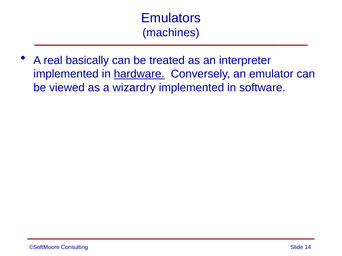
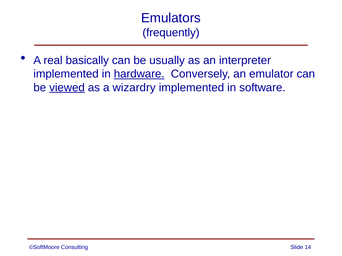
machines: machines -> frequently (171, 33)
treated: treated -> usually (167, 60)
viewed underline: none -> present (67, 88)
